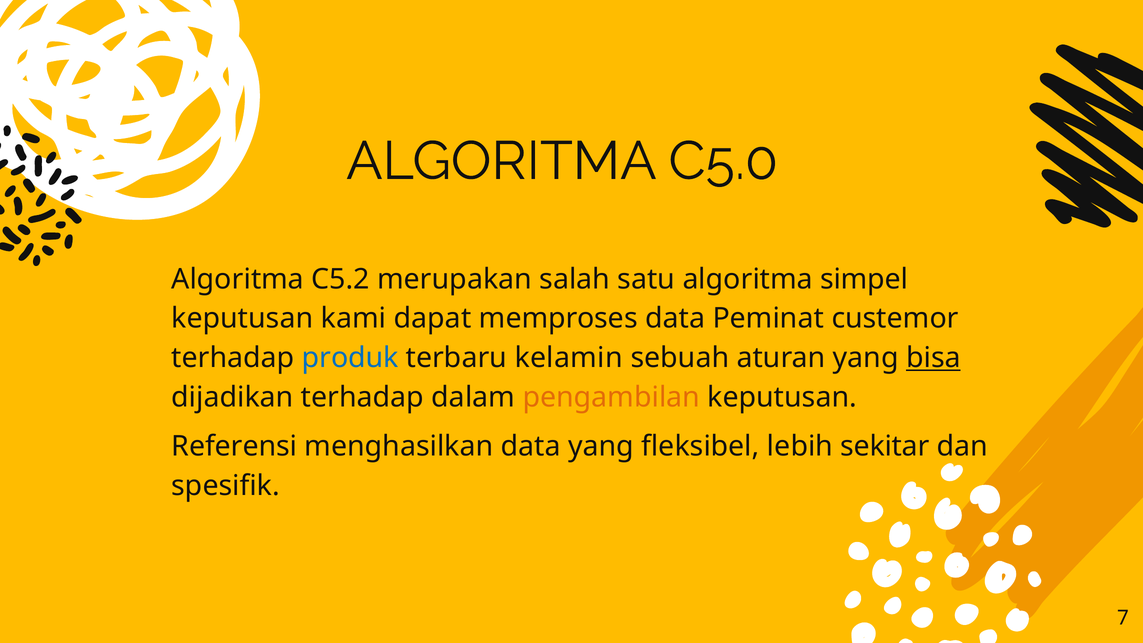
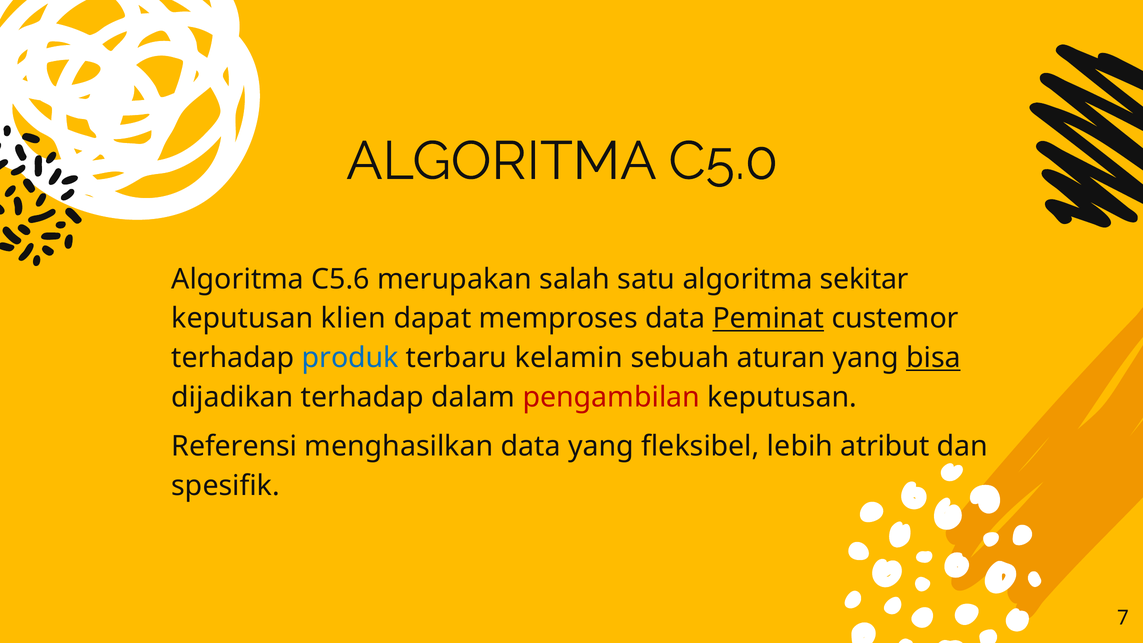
C5.2: C5.2 -> C5.6 (341, 279)
simpel: simpel -> sekitar (864, 279)
kami: kami -> klien (353, 318)
Peminat underline: none -> present (768, 318)
pengambilan colour: orange -> red (611, 397)
sekitar: sekitar -> atribut (885, 446)
